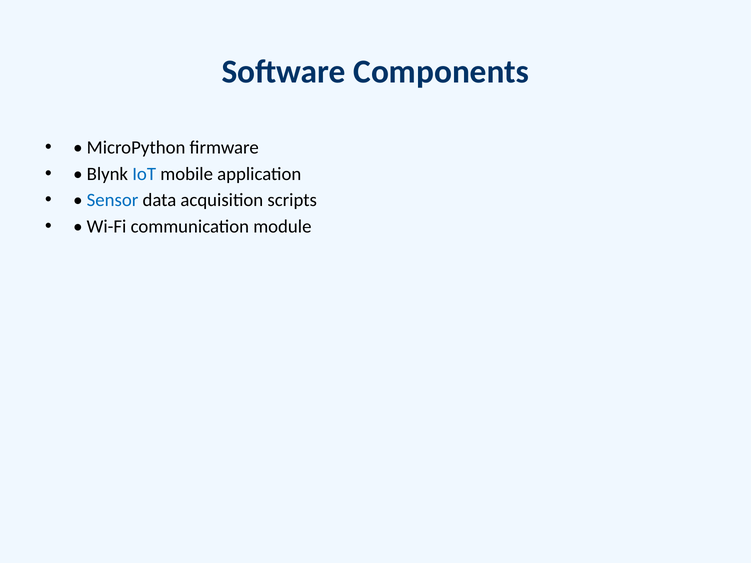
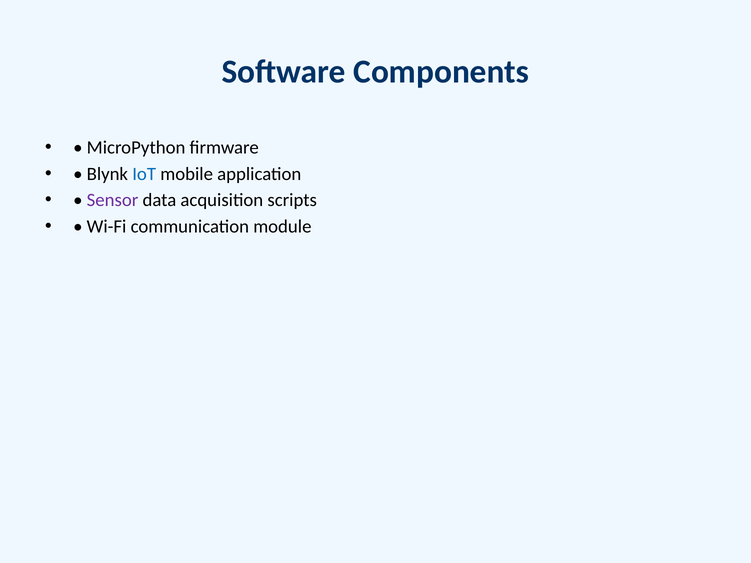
Sensor colour: blue -> purple (113, 200)
